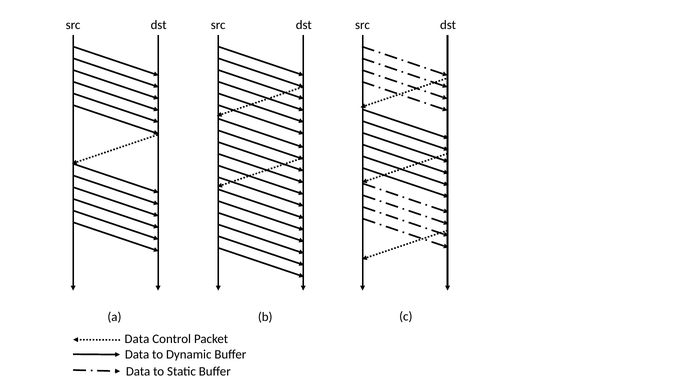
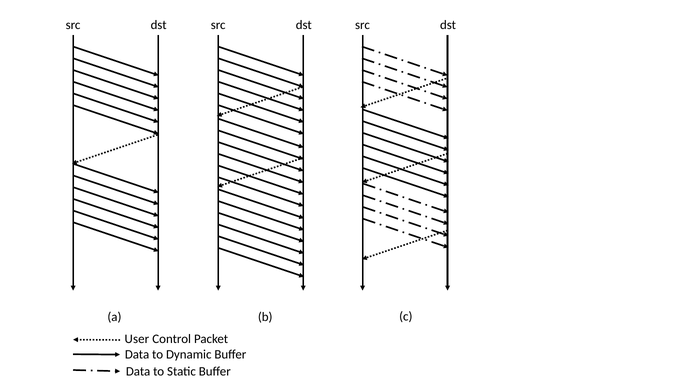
Data: Data -> User (137, 338)
